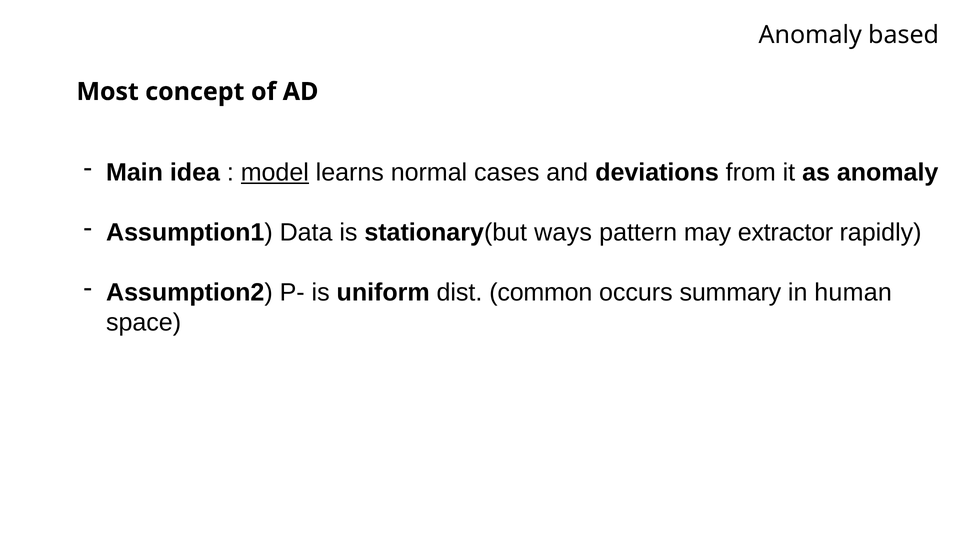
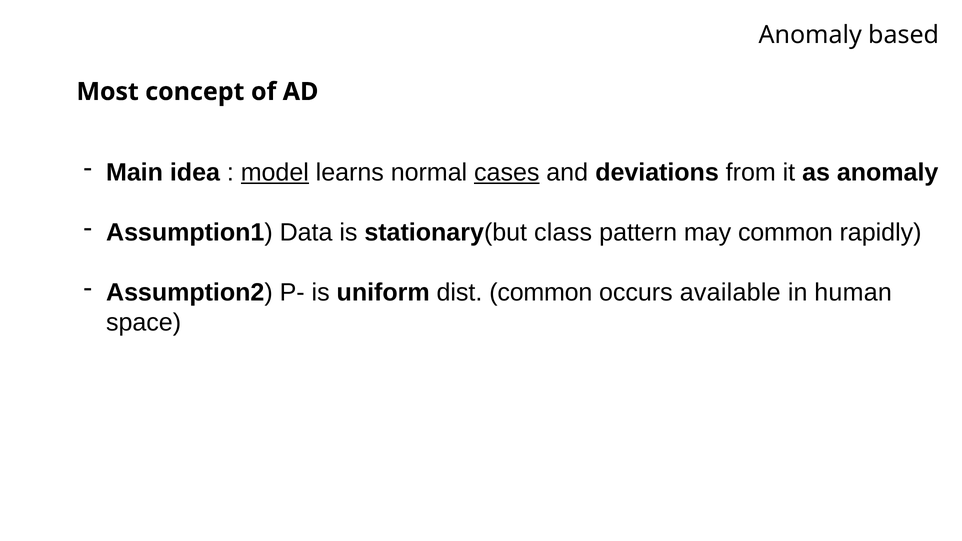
cases underline: none -> present (507, 173)
ways: ways -> class (563, 233)
may extractor: extractor -> common (785, 233)
summary: summary -> available (730, 293)
